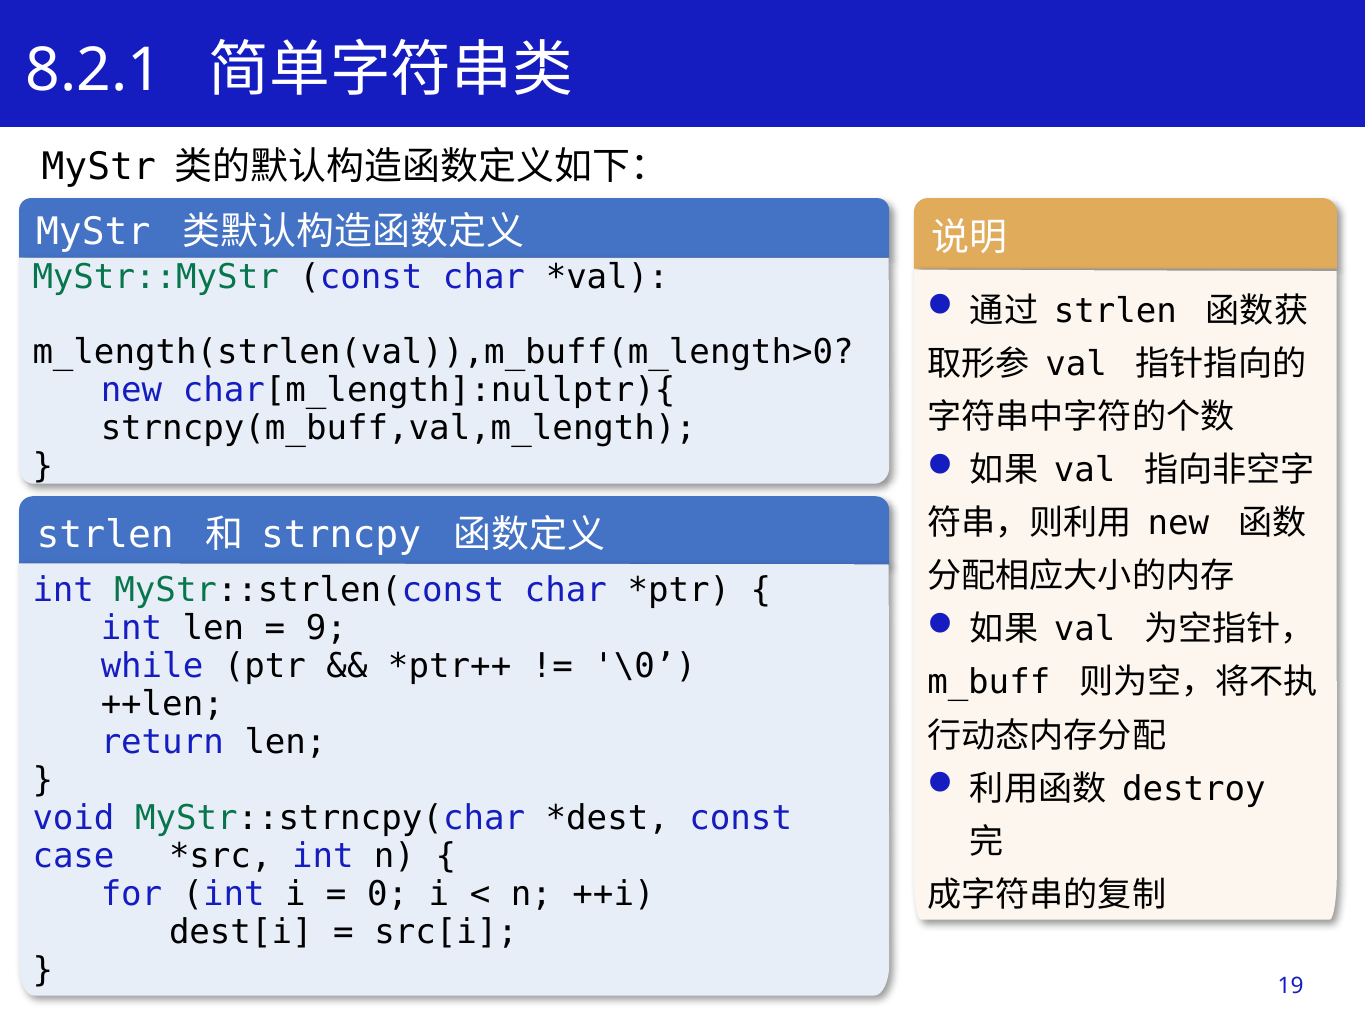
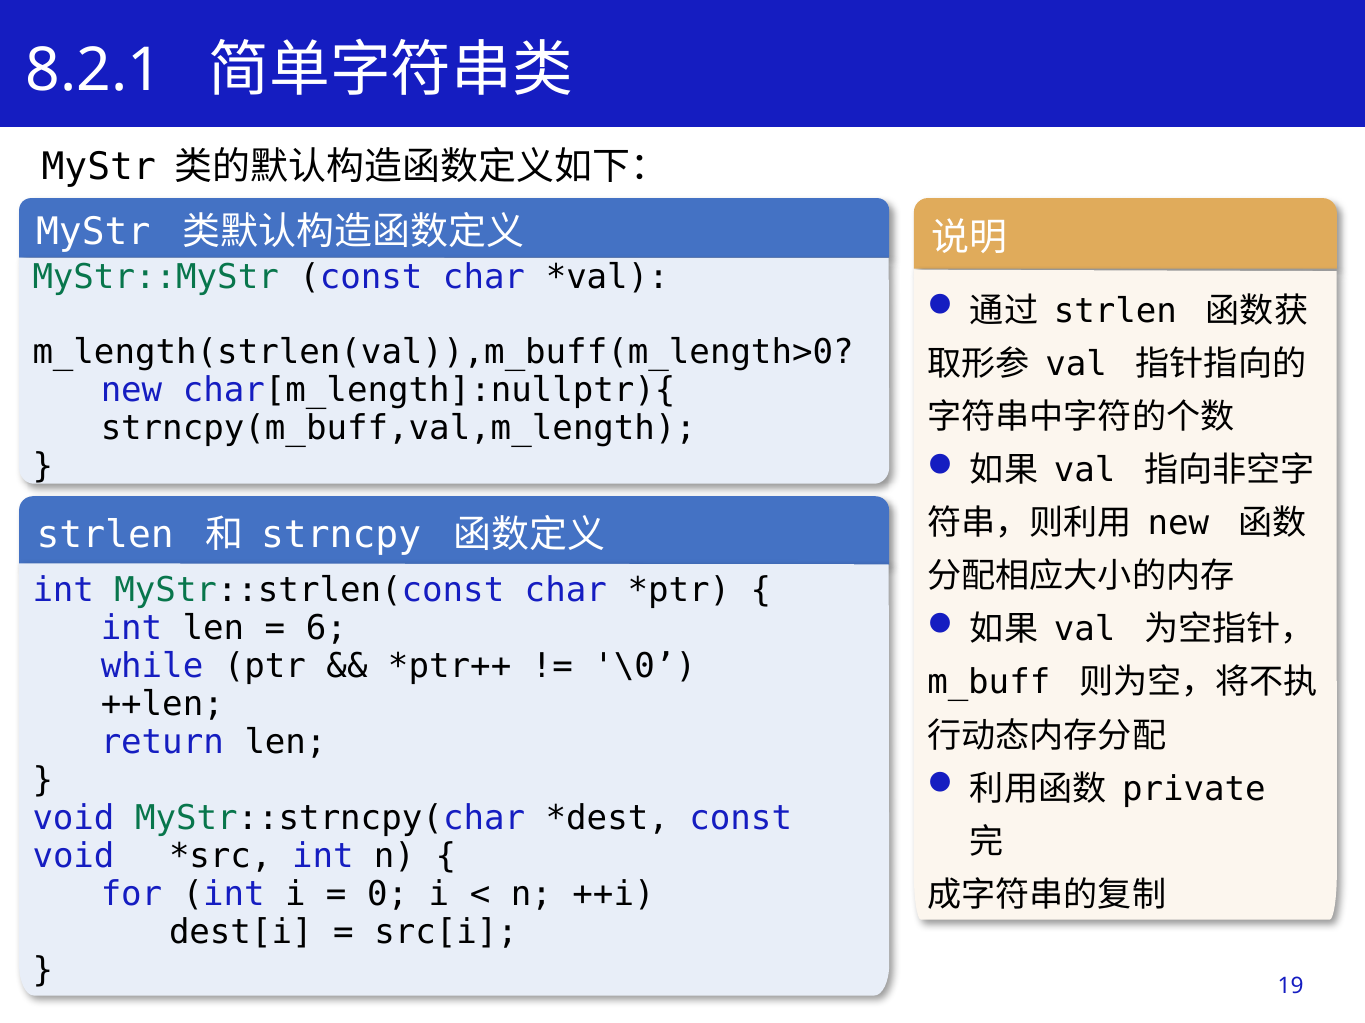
9: 9 -> 6 (326, 629)
destroy: destroy -> private (1194, 789)
case: case -> void (74, 857)
